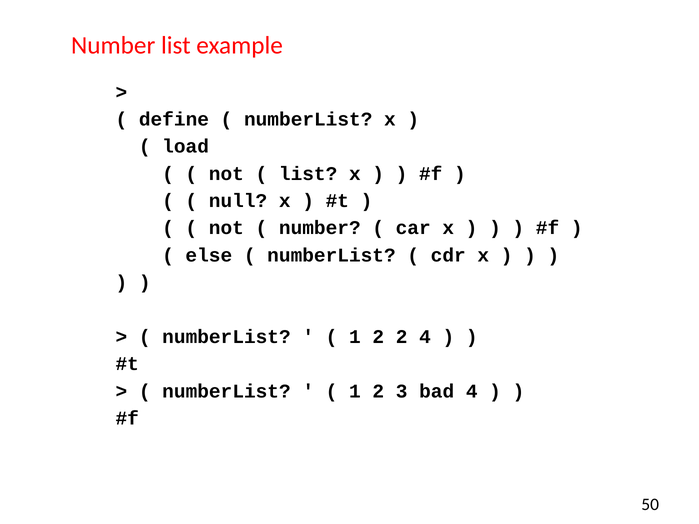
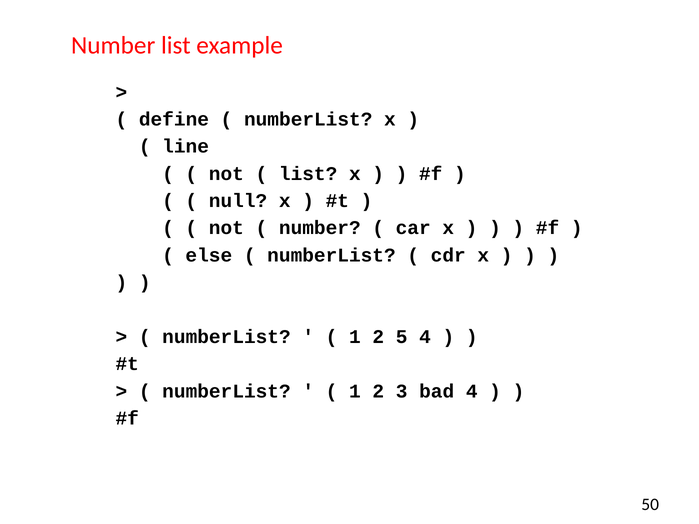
load: load -> line (186, 147)
2 2: 2 -> 5 (402, 337)
